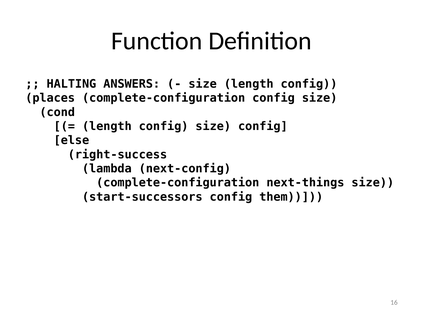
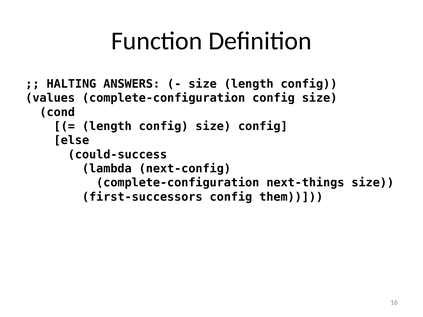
places: places -> values (50, 98)
right-success: right-success -> could-success (118, 155)
start-successors: start-successors -> first-successors (142, 197)
